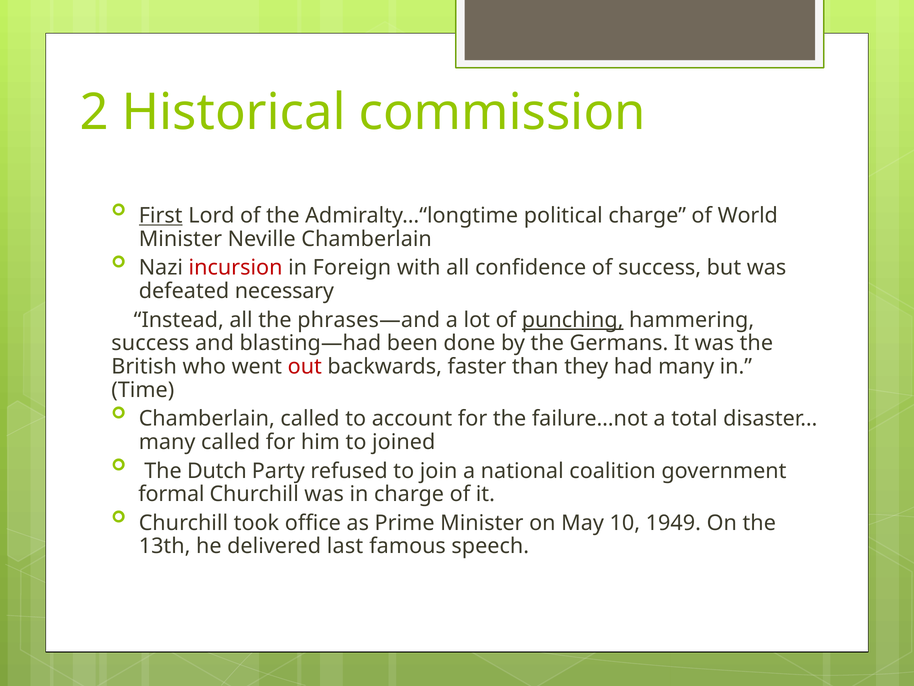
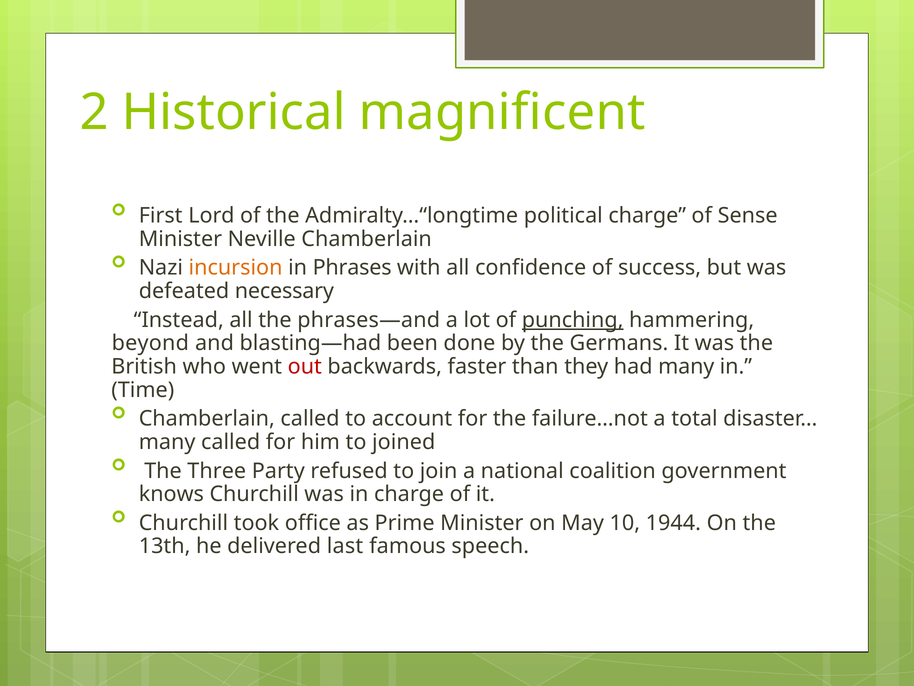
commission: commission -> magnificent (502, 112)
First underline: present -> none (161, 215)
World: World -> Sense (748, 215)
incursion colour: red -> orange (236, 268)
Foreign: Foreign -> Phrases (352, 268)
success: success -> beyond (150, 343)
Dutch: Dutch -> Three (217, 471)
formal: formal -> knows (171, 494)
1949: 1949 -> 1944 (673, 523)
